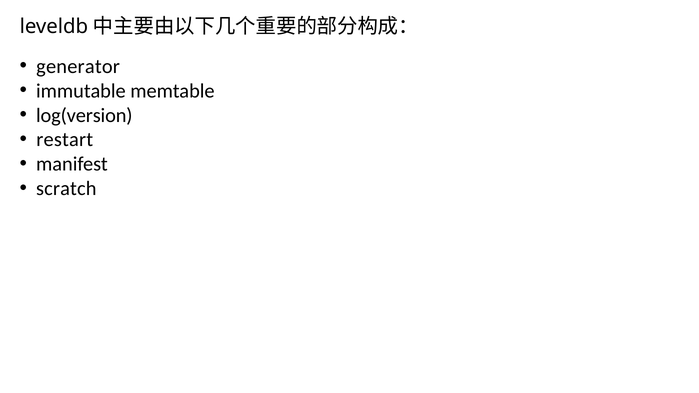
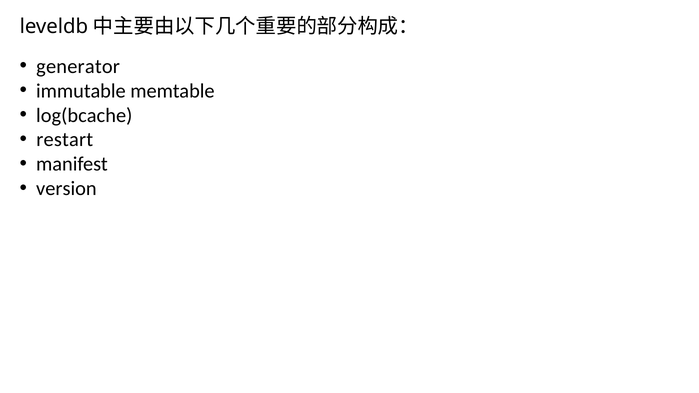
log(version: log(version -> log(bcache (84, 115)
scratch: scratch -> version (66, 189)
